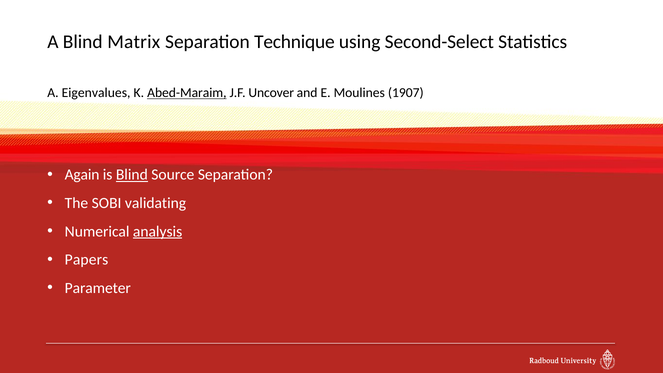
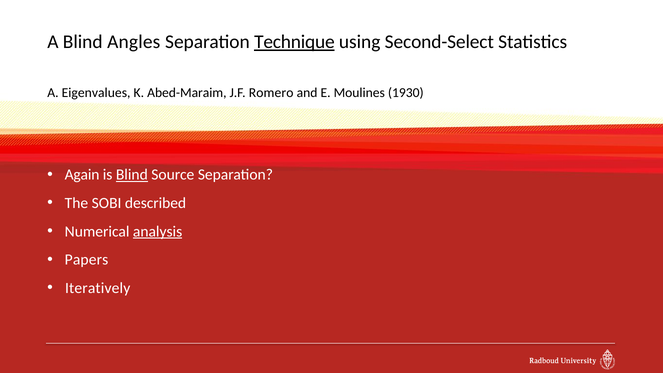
Matrix: Matrix -> Angles (134, 42)
Technique underline: none -> present (294, 42)
Abed-Maraim underline: present -> none (187, 93)
Uncover: Uncover -> Romero (271, 93)
1907: 1907 -> 1930 (406, 93)
validating: validating -> described (156, 203)
Parameter: Parameter -> Iteratively (98, 288)
